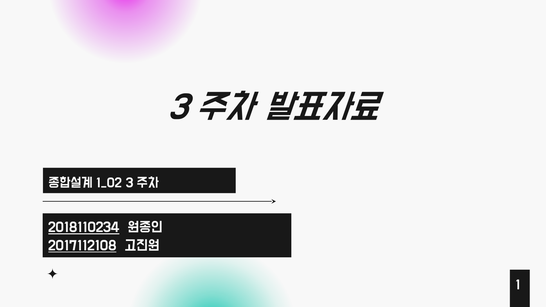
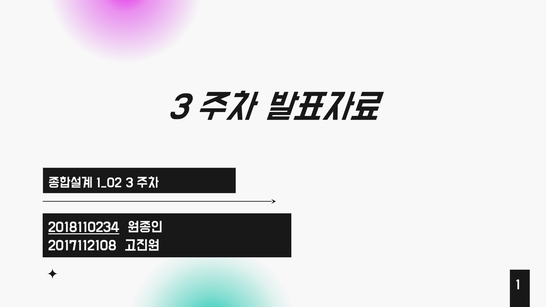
2017112108 underline: present -> none (82, 246)
